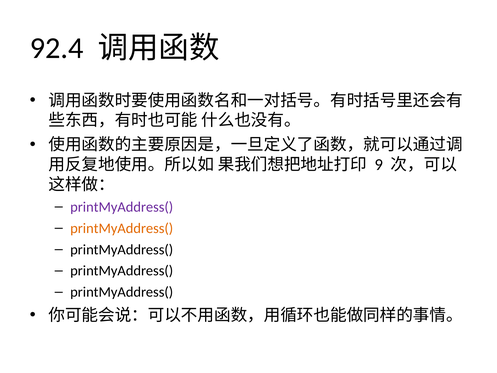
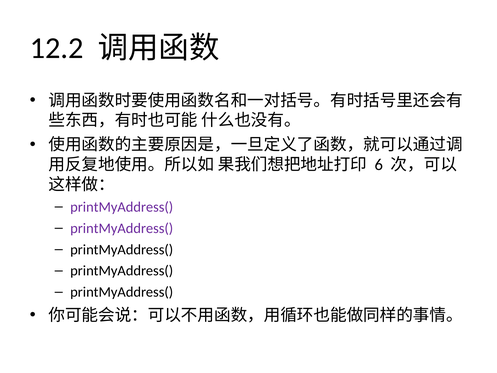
92.4: 92.4 -> 12.2 (57, 48)
9: 9 -> 6 (379, 165)
printMyAddress( colour: orange -> purple (122, 228)
